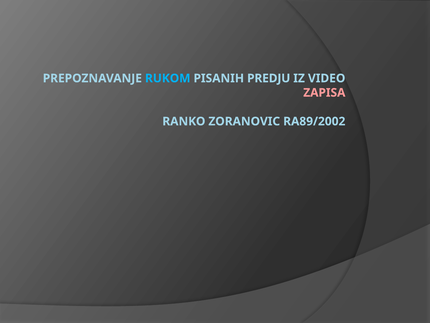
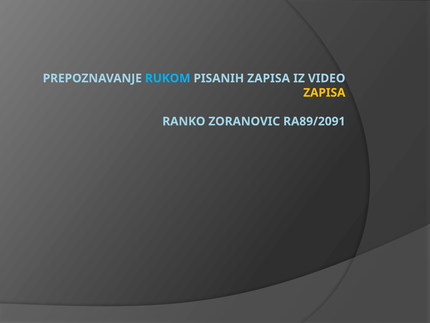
PISANIH PREDJU: PREDJU -> ZAPISA (269, 78)
ZAPISA colour: pink -> yellow (324, 93)
RA89/2002: RA89/2002 -> RA89/2091 (314, 121)
